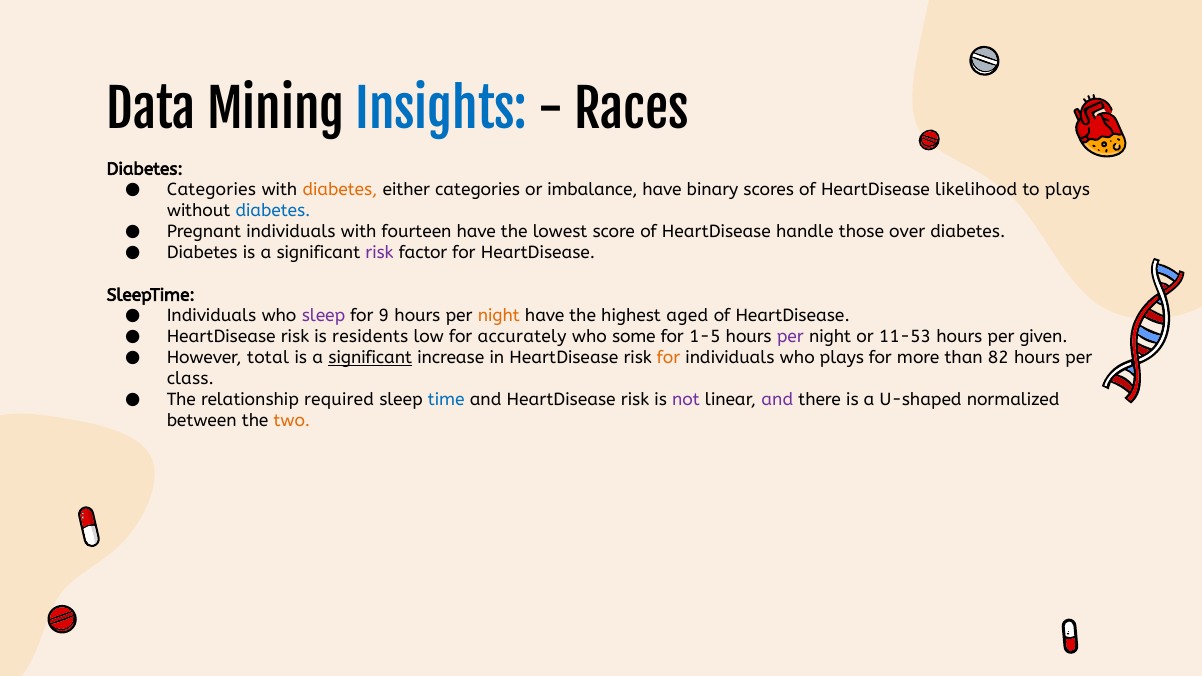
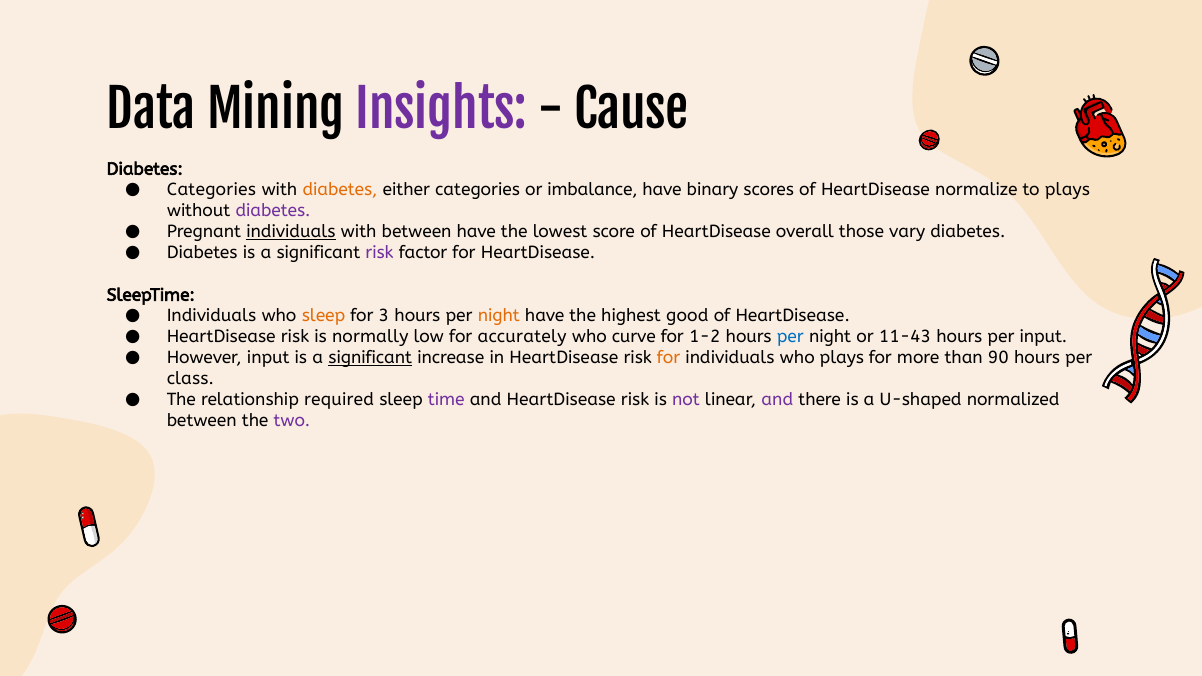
Insights colour: blue -> purple (441, 112)
Races: Races -> Cause (631, 112)
likelihood: likelihood -> normalize (976, 190)
diabetes colour: blue -> purple (273, 211)
individuals underline: none -> present (291, 232)
with fourteen: fourteen -> between (417, 232)
handle: handle -> overall (805, 232)
over: over -> vary (907, 232)
sleep colour: purple -> orange (324, 316)
9: 9 -> 3 (384, 316)
aged: aged -> good (687, 316)
residents: residents -> normally (370, 337)
some: some -> curve (634, 337)
1-5: 1-5 -> 1-2 (705, 337)
per colour: purple -> blue (790, 337)
11-53: 11-53 -> 11-43 (905, 337)
per given: given -> input (1043, 337)
However total: total -> input (268, 358)
82: 82 -> 90 (998, 358)
time colour: blue -> purple (446, 400)
two colour: orange -> purple (292, 421)
